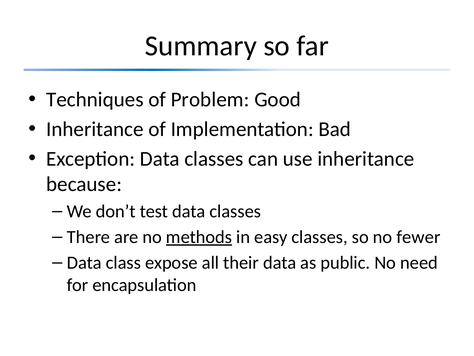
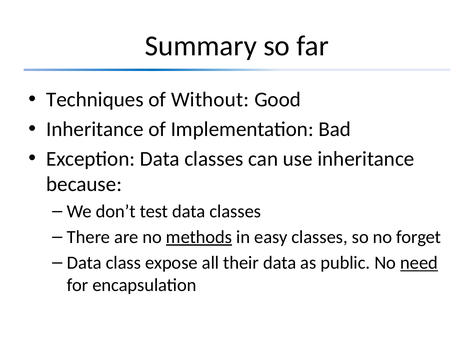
Problem: Problem -> Without (210, 99)
fewer: fewer -> forget (419, 237)
need underline: none -> present (419, 263)
